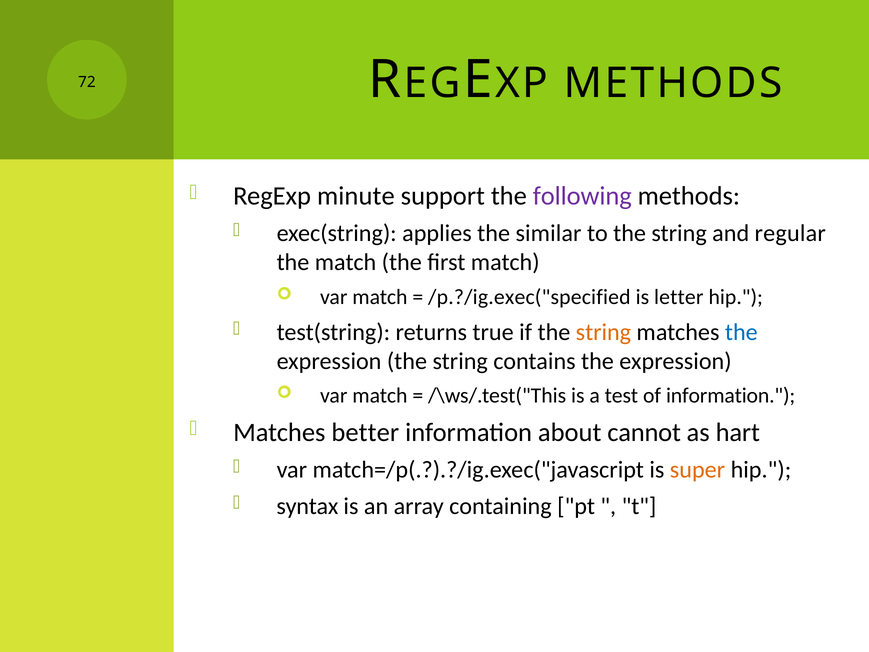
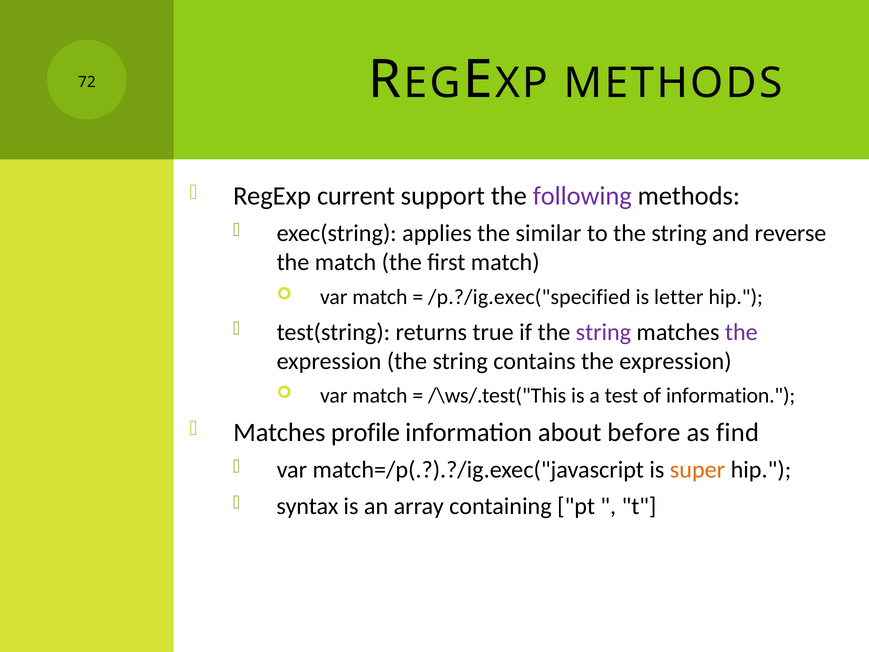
minute: minute -> current (356, 196)
regular: regular -> reverse (790, 233)
string colour: orange -> purple (603, 332)
the colour: blue -> purple (741, 332)
better: better -> profile (365, 432)
cannot: cannot -> before (644, 432)
hart: hart -> find (738, 432)
